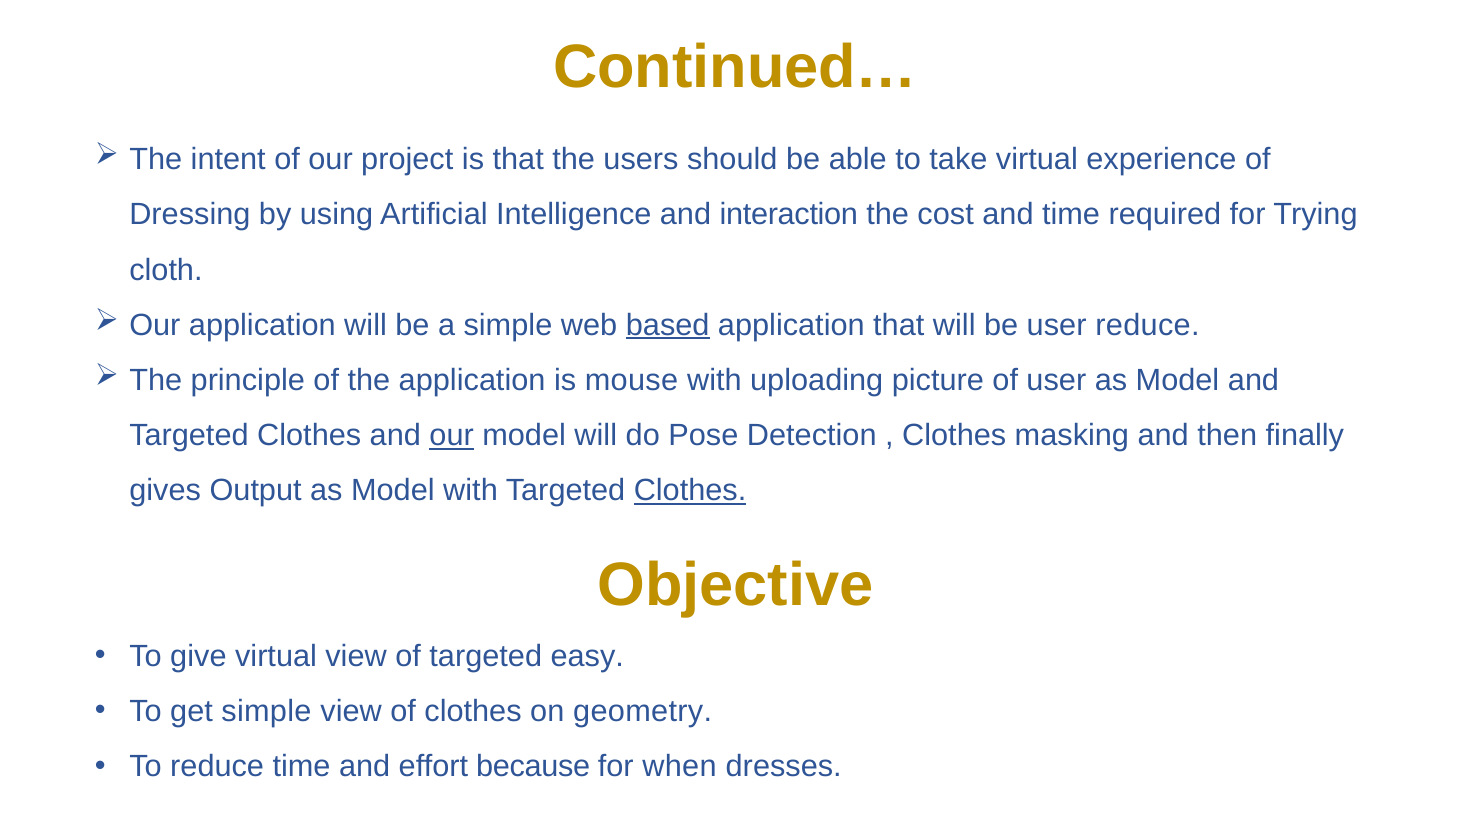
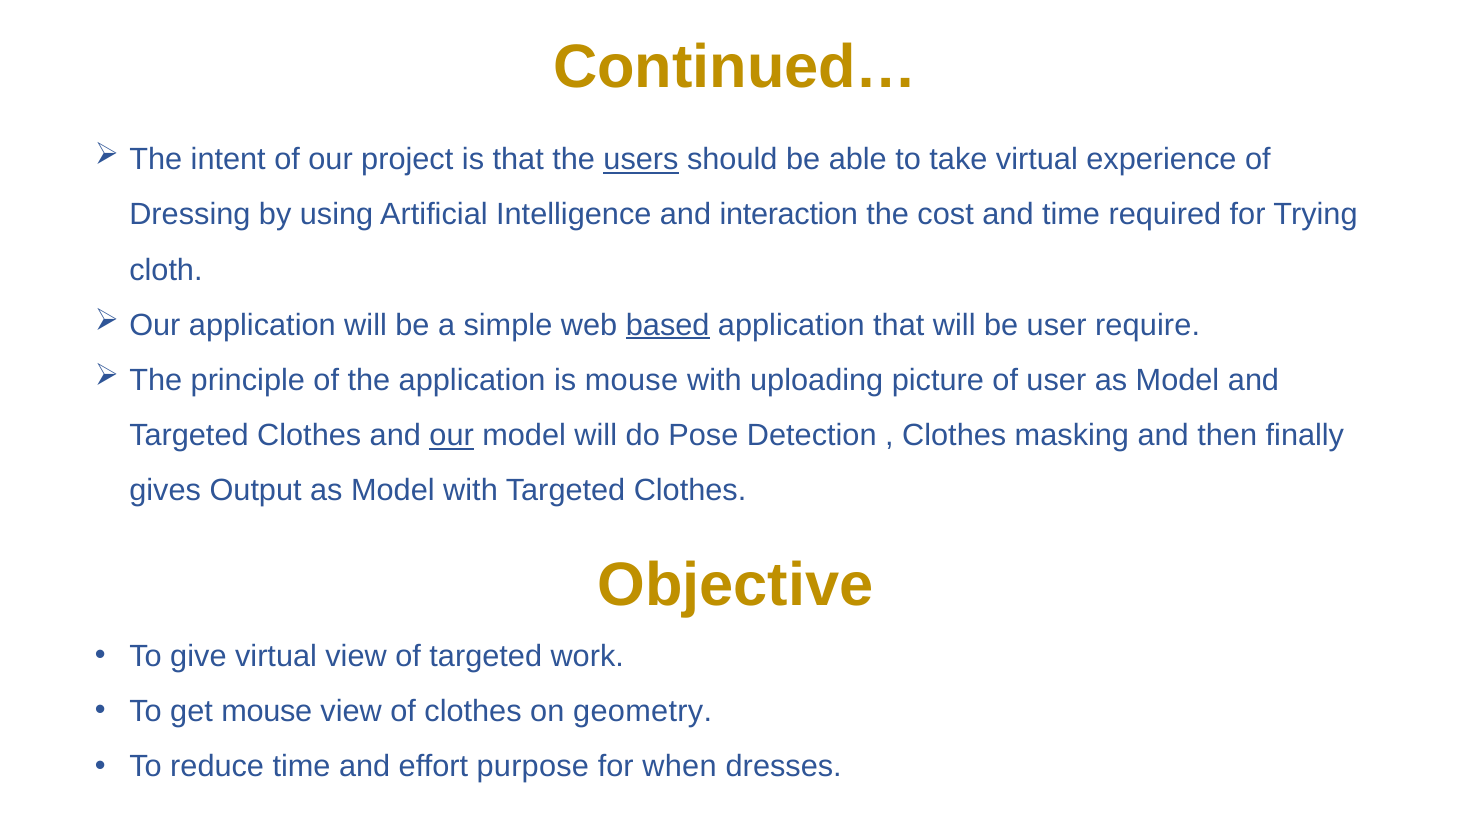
users underline: none -> present (641, 160)
user reduce: reduce -> require (1148, 325)
Clothes underline: present -> none (690, 491)
easy: easy -> work (587, 656)
get simple: simple -> mouse (267, 711)
because: because -> purpose (533, 767)
